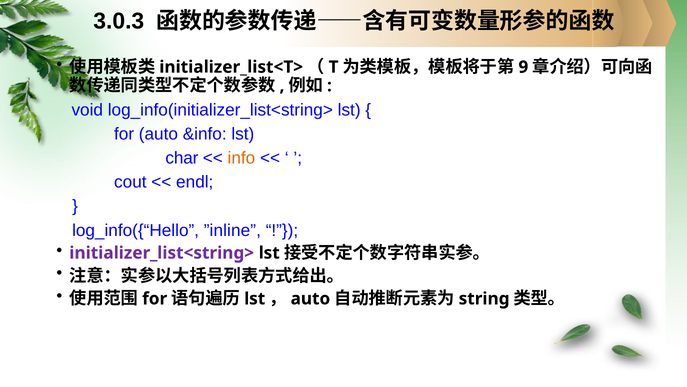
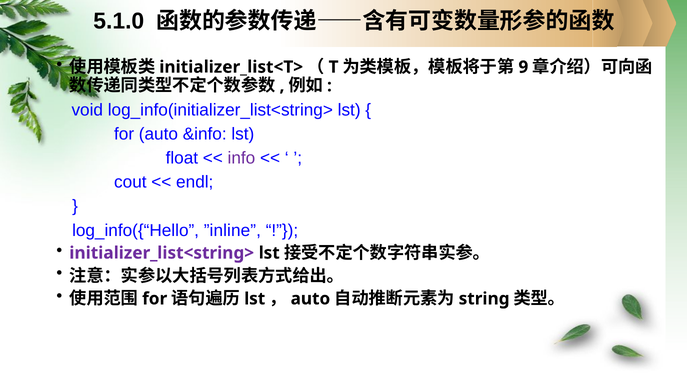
3.0.3: 3.0.3 -> 5.1.0 (119, 21)
char: char -> float (182, 158)
info colour: orange -> purple (241, 158)
